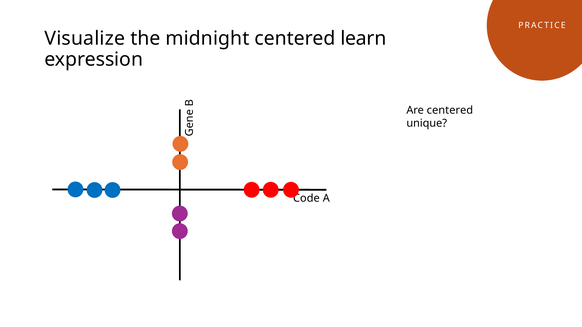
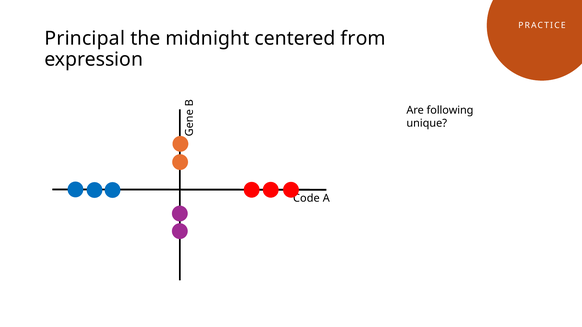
Visualize: Visualize -> Principal (85, 38)
learn: learn -> from (363, 38)
Are centered: centered -> following (450, 110)
